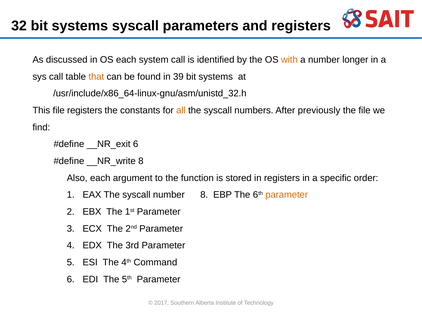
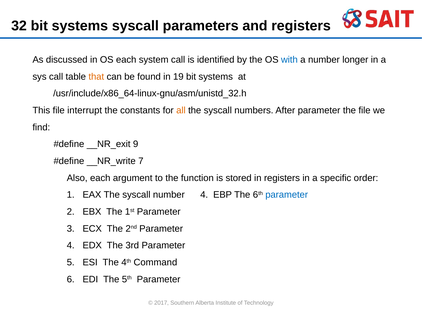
with colour: orange -> blue (289, 60)
39: 39 -> 19 (178, 77)
file registers: registers -> interrupt (85, 110)
After previously: previously -> parameter (319, 110)
__NR_exit 6: 6 -> 9 (136, 144)
__NR_write 8: 8 -> 7 (141, 161)
number 8: 8 -> 4 (204, 195)
parameter colour: orange -> blue (287, 195)
